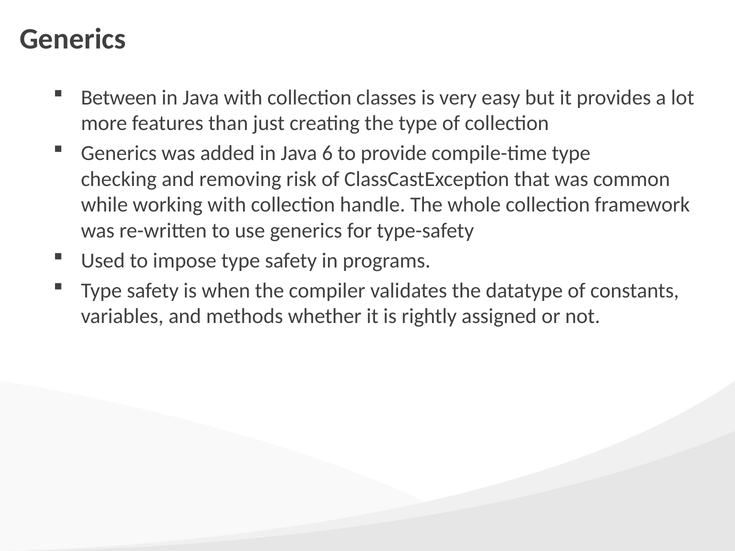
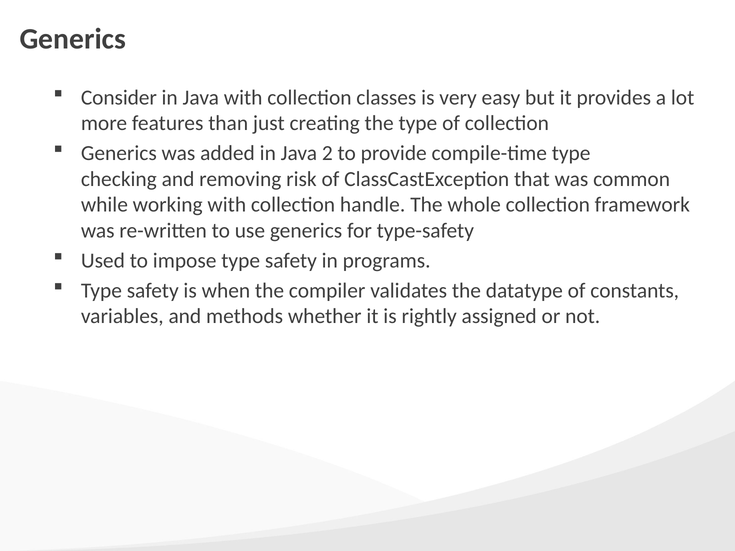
Between: Between -> Consider (119, 98)
6: 6 -> 2 (327, 153)
